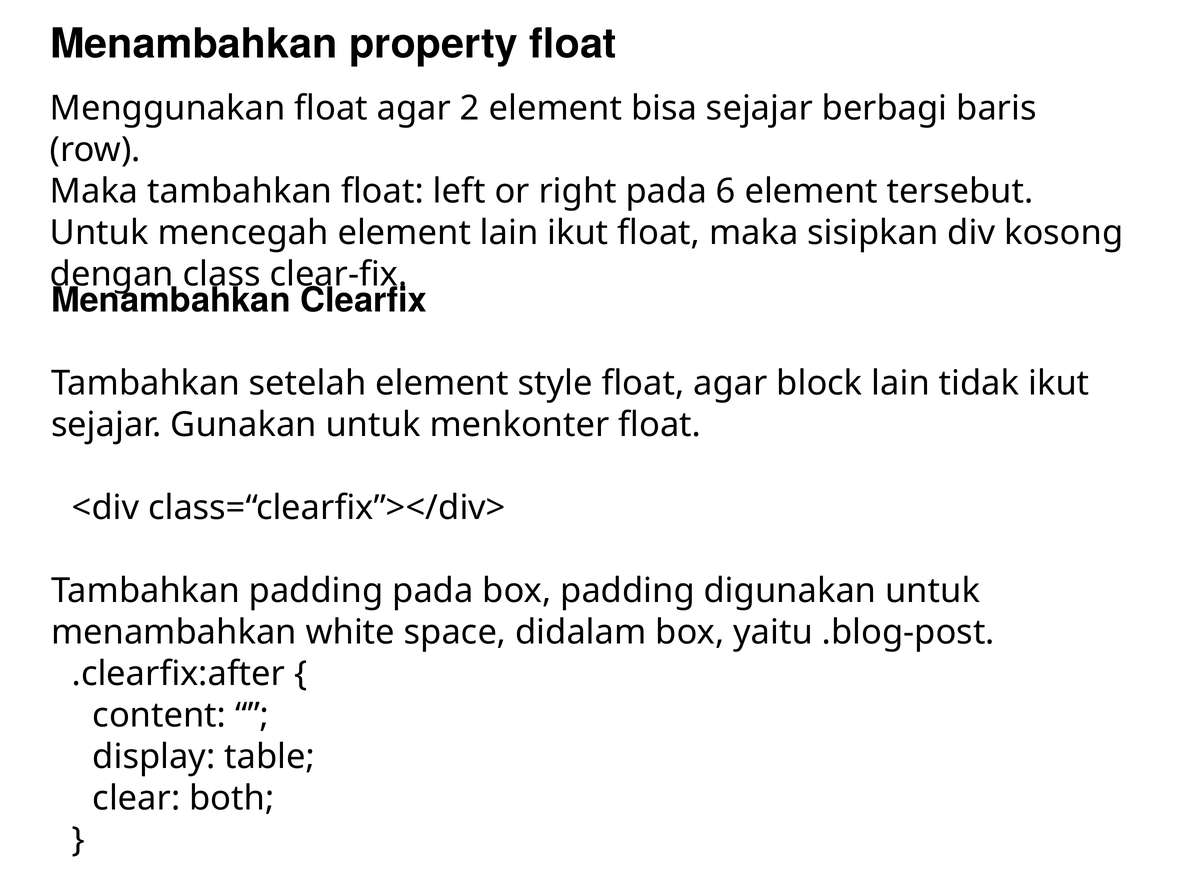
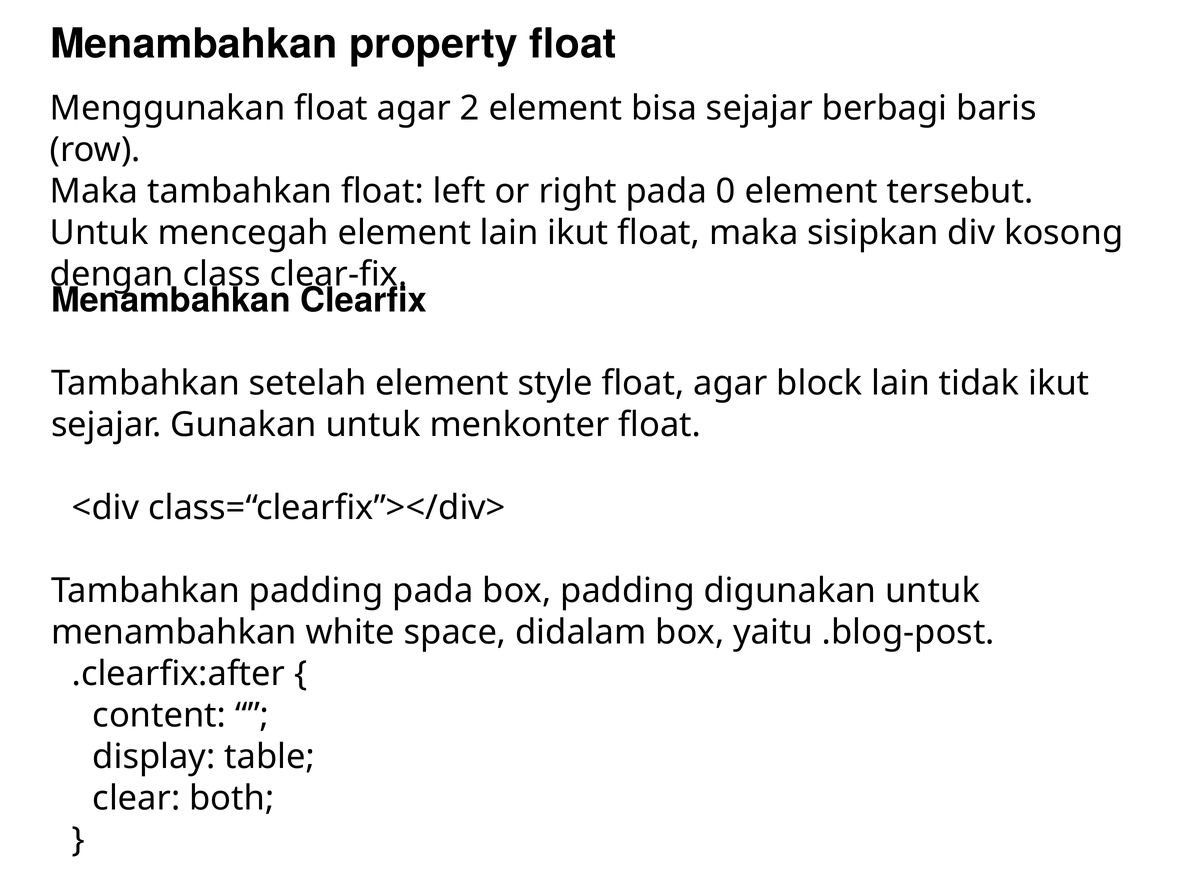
6: 6 -> 0 (726, 191)
